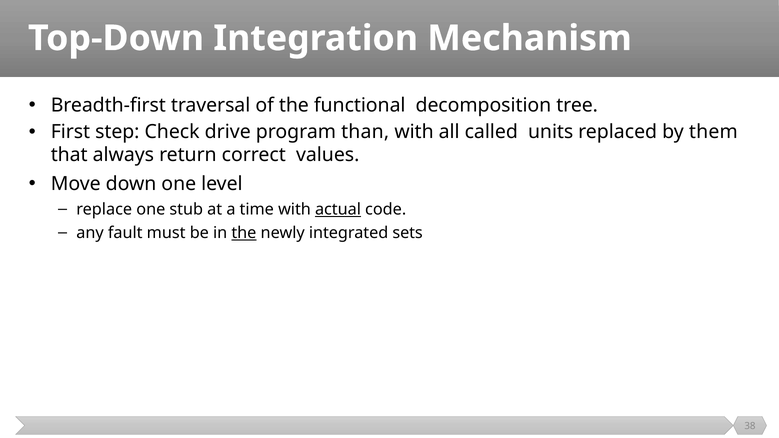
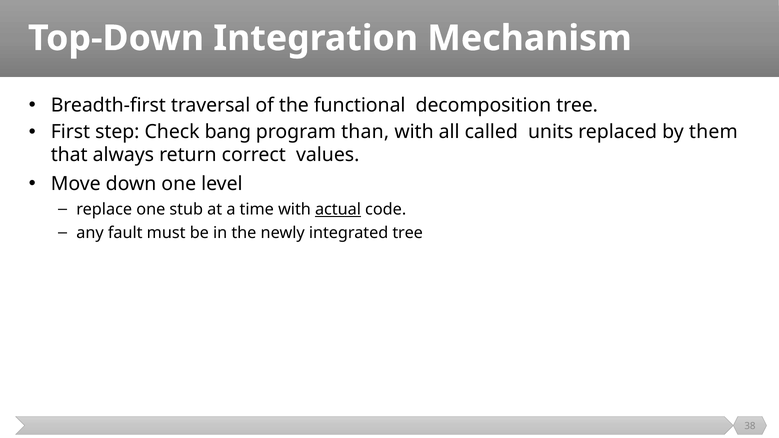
drive: drive -> bang (228, 132)
the underline: present -> none (244, 233)
integrated sets: sets -> tree (408, 233)
